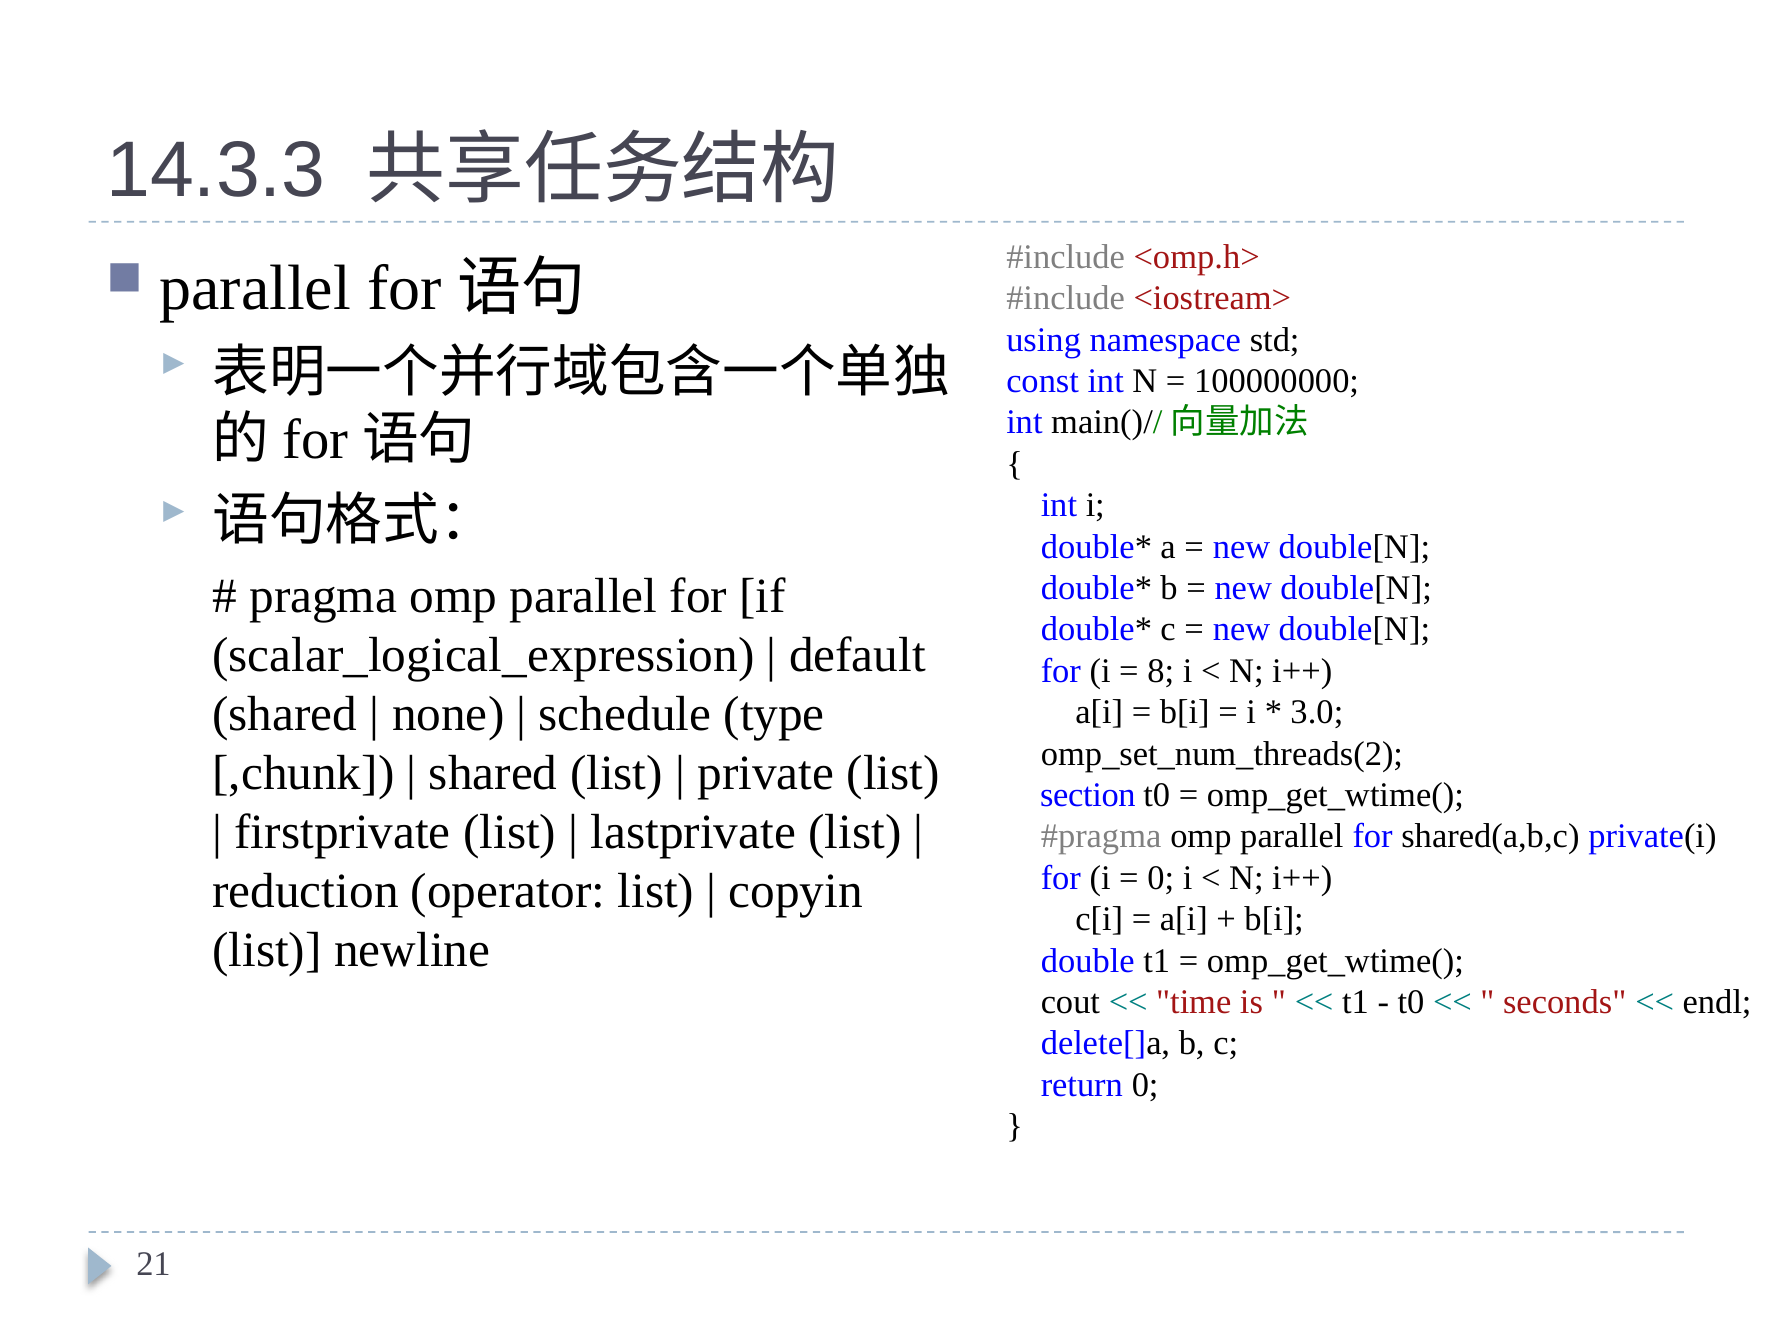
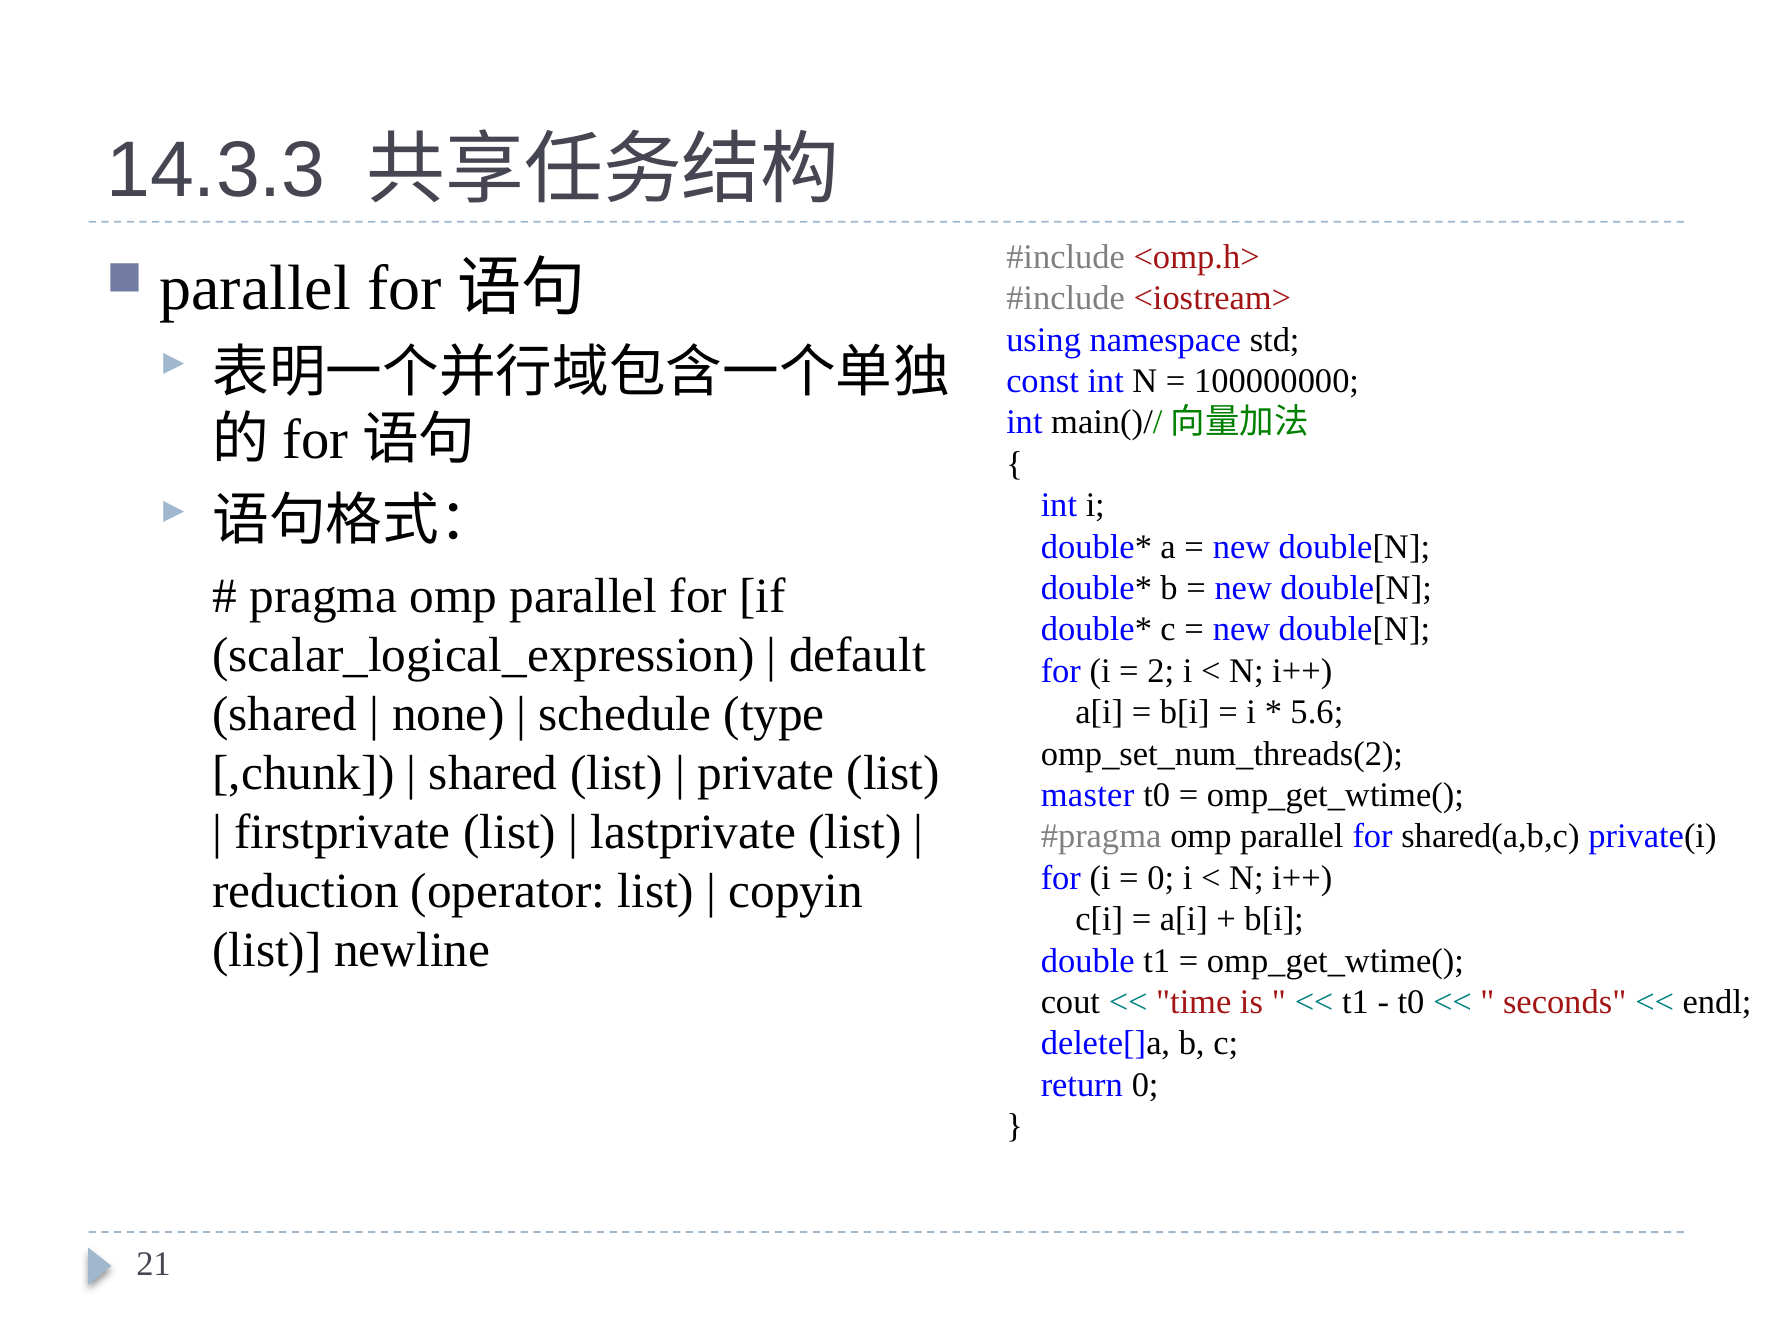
8: 8 -> 2 (1161, 671)
3.0: 3.0 -> 5.6 (1317, 712)
section: section -> master (1088, 795)
